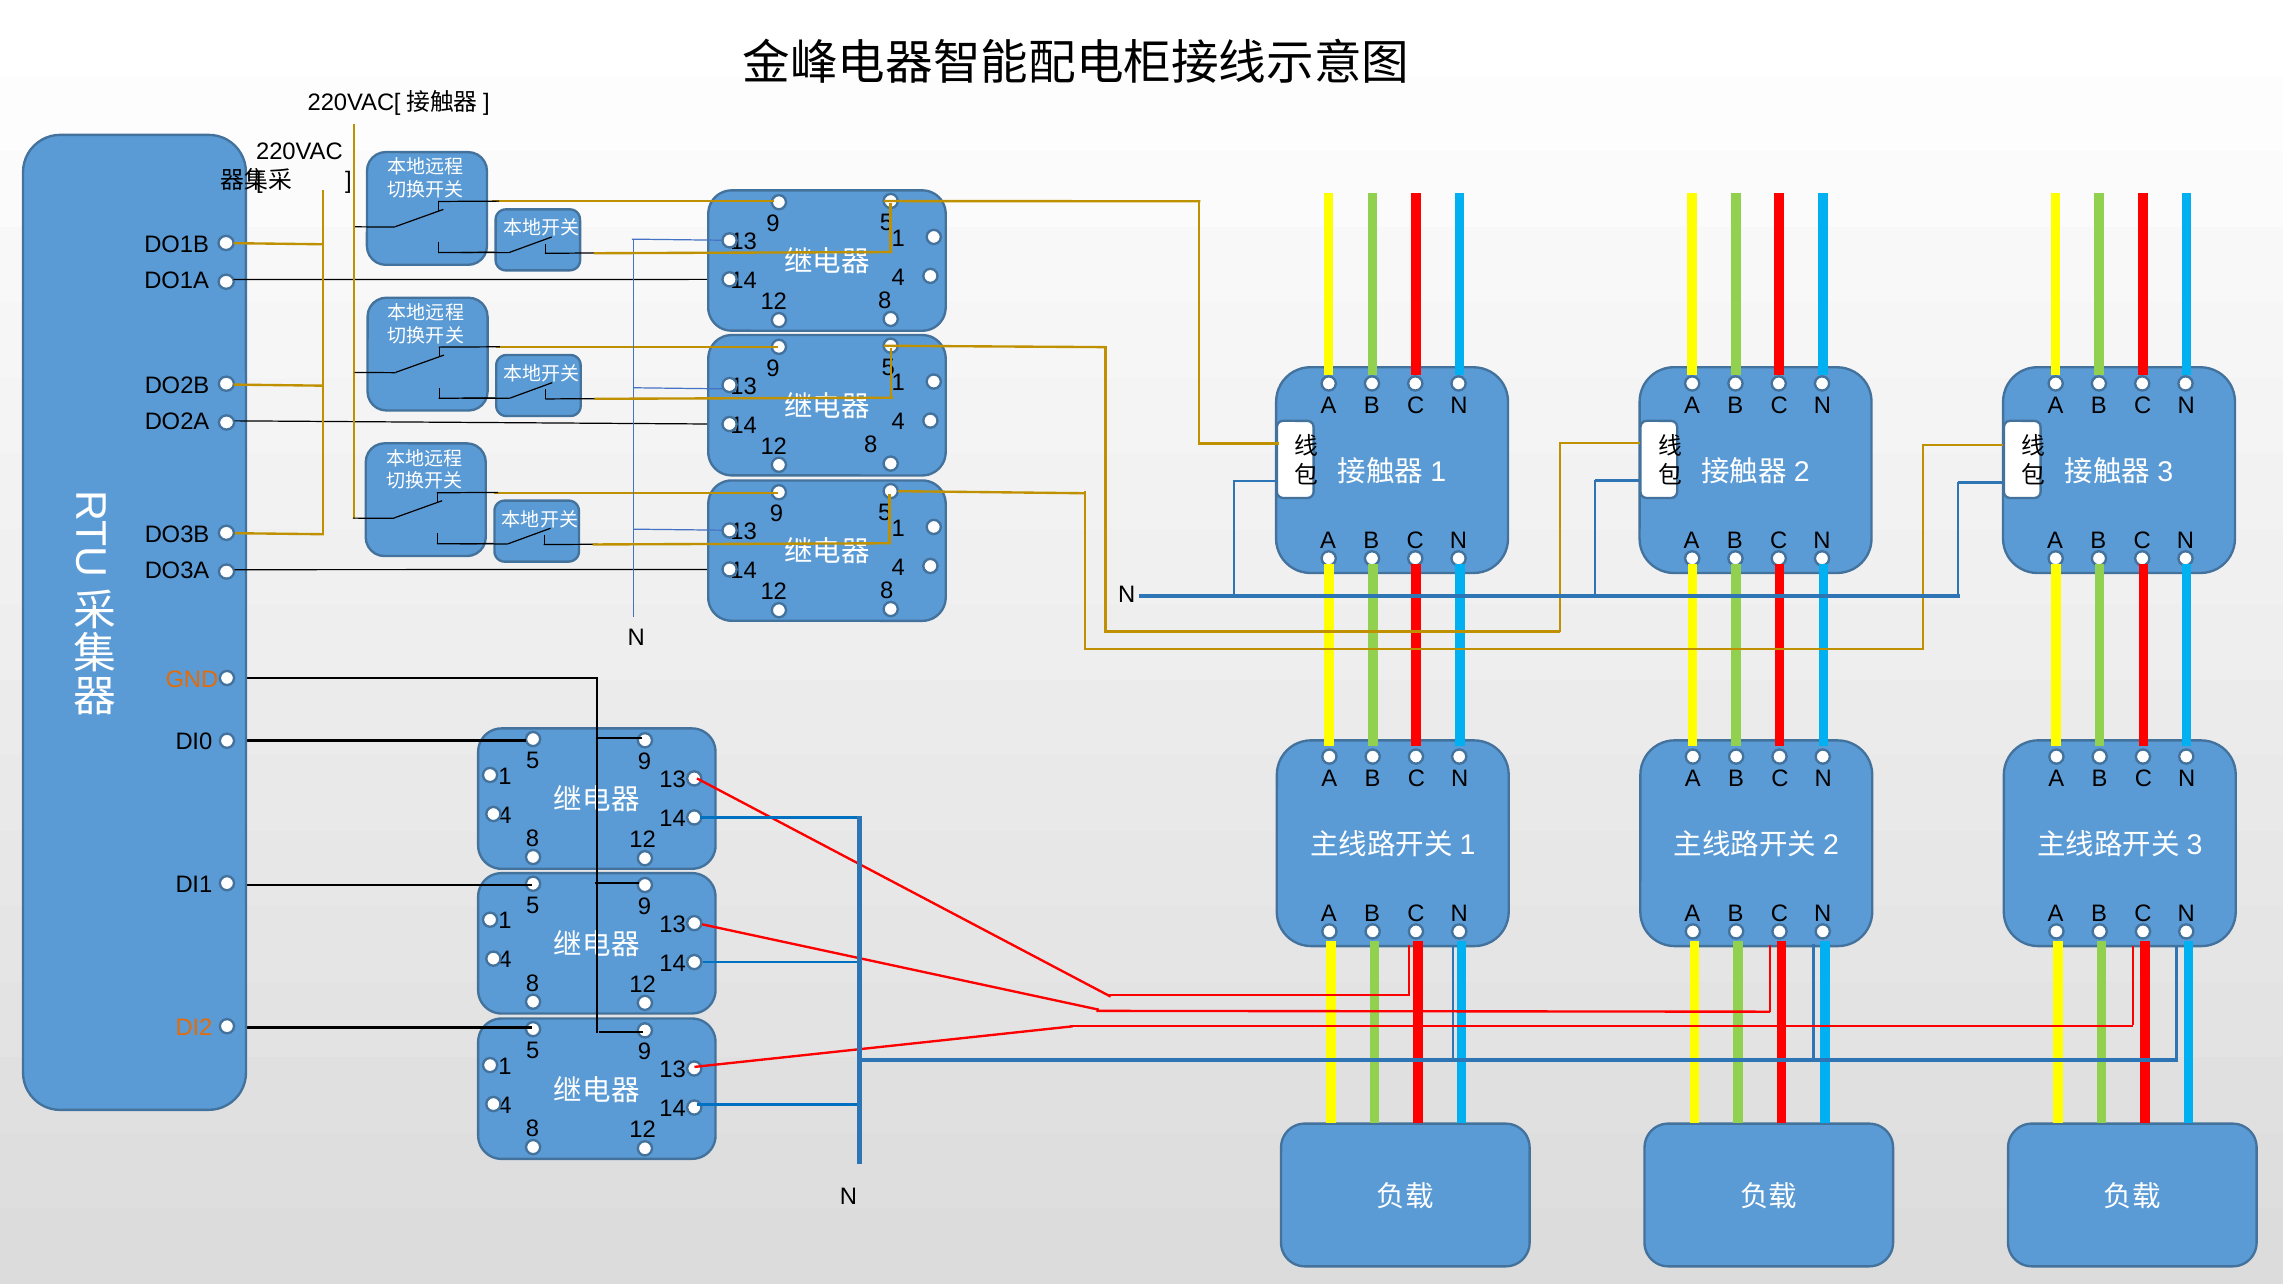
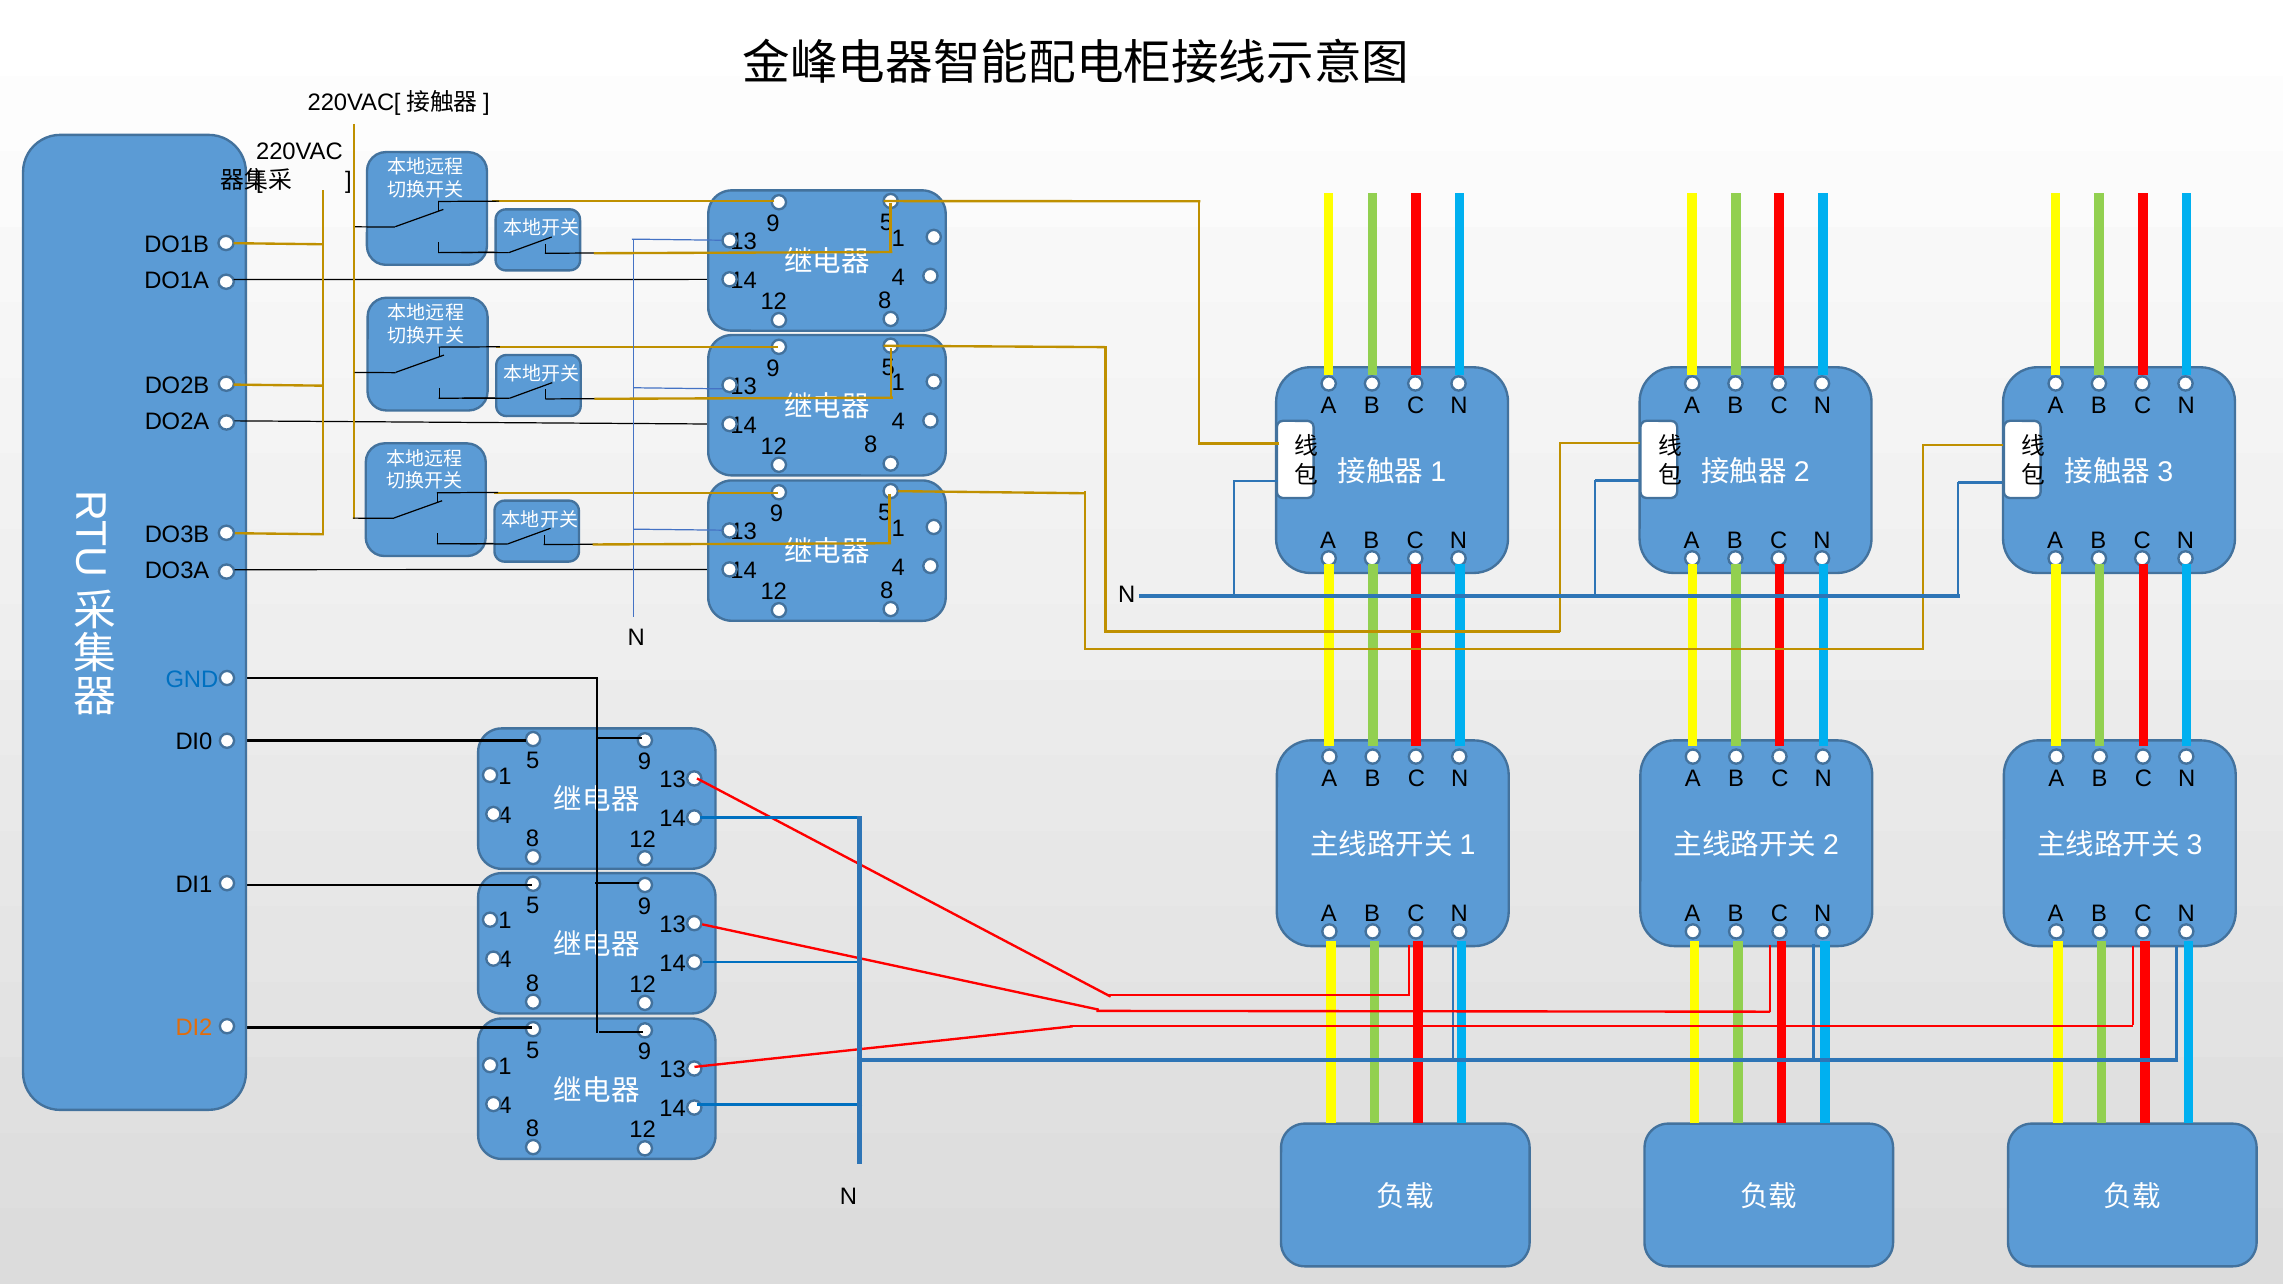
GND colour: orange -> blue (192, 679)
